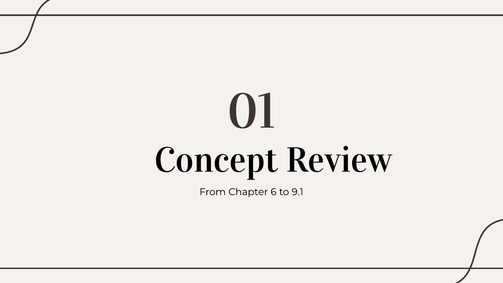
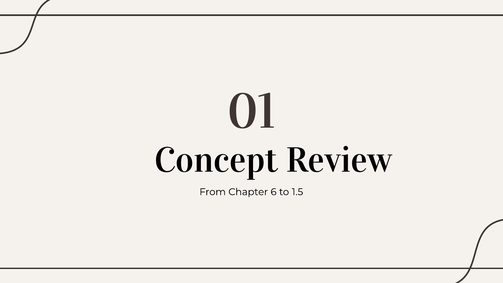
9.1: 9.1 -> 1.5 (297, 192)
